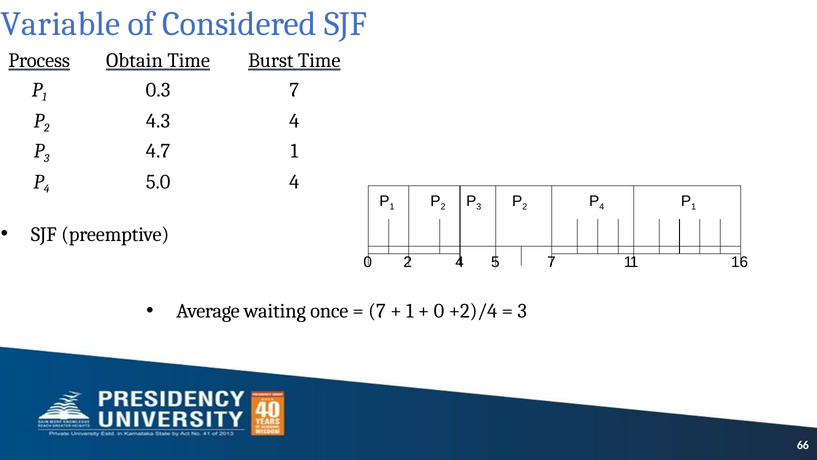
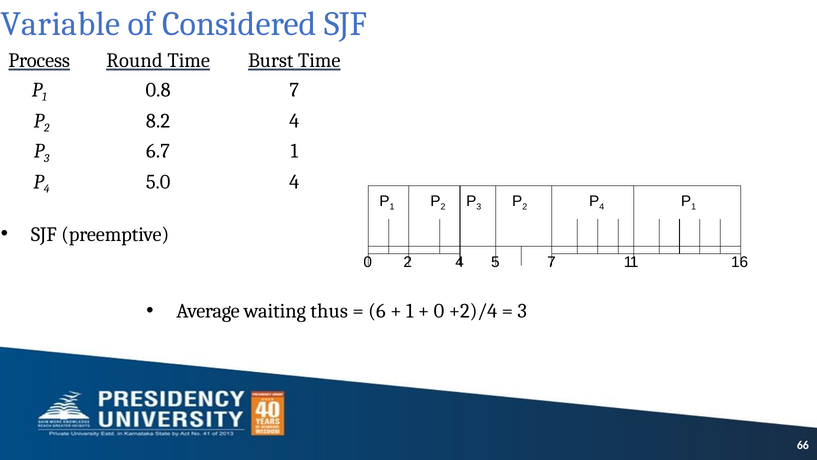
Obtain: Obtain -> Round (134, 60)
0.3: 0.3 -> 0.8 (158, 90)
4.3: 4.3 -> 8.2 (158, 121)
4.7: 4.7 -> 6.7 (158, 151)
once: once -> thus (329, 311)
7: 7 -> 6 (377, 311)
